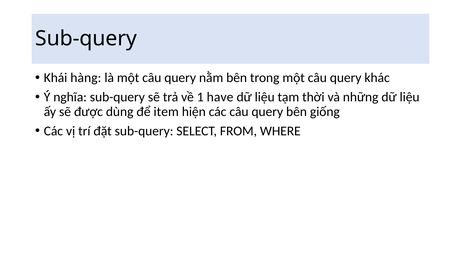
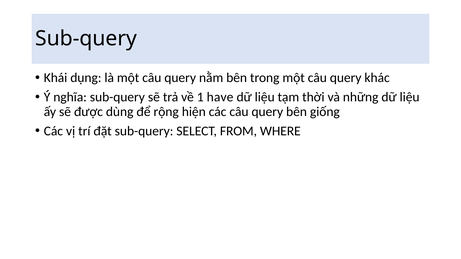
hàng: hàng -> dụng (86, 78)
item: item -> rộng (166, 112)
